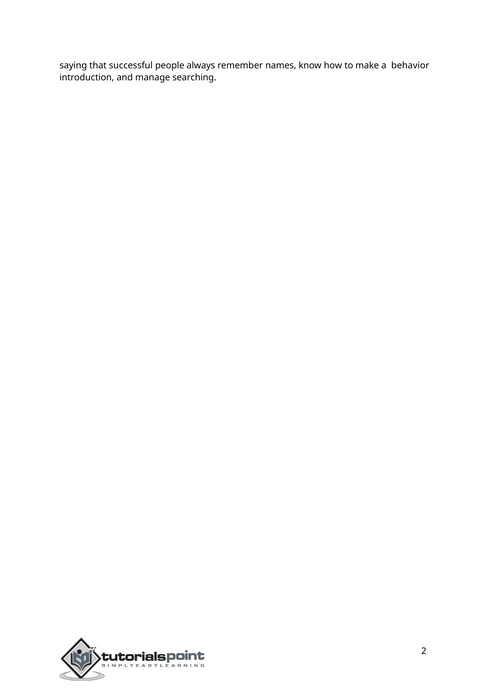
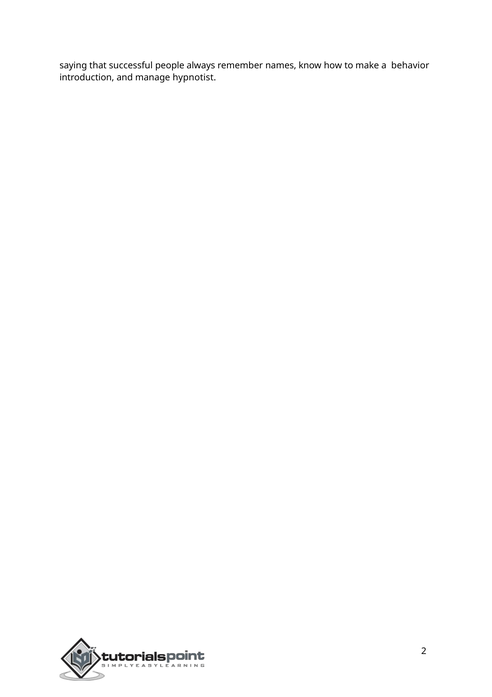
searching: searching -> hypnotist (194, 77)
